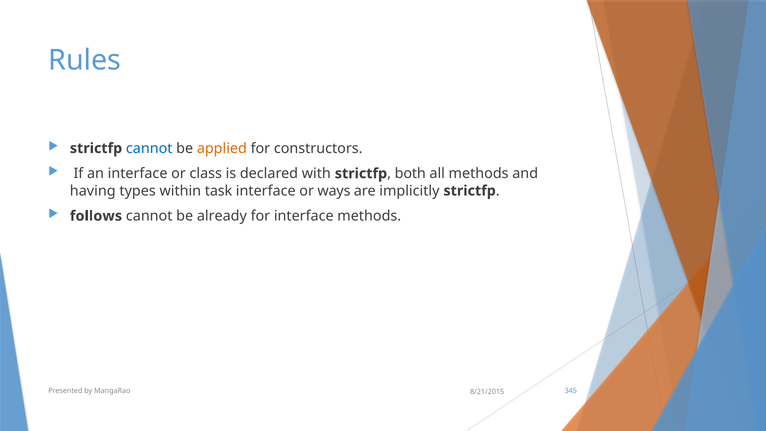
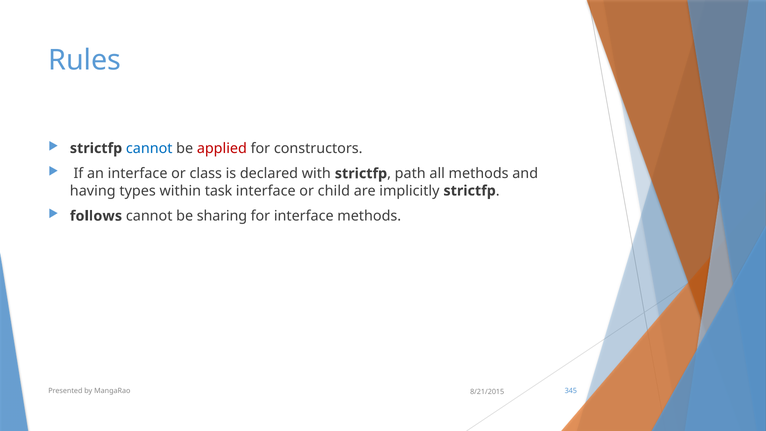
applied colour: orange -> red (222, 148)
both: both -> path (410, 173)
ways: ways -> child (334, 191)
already: already -> sharing (222, 216)
